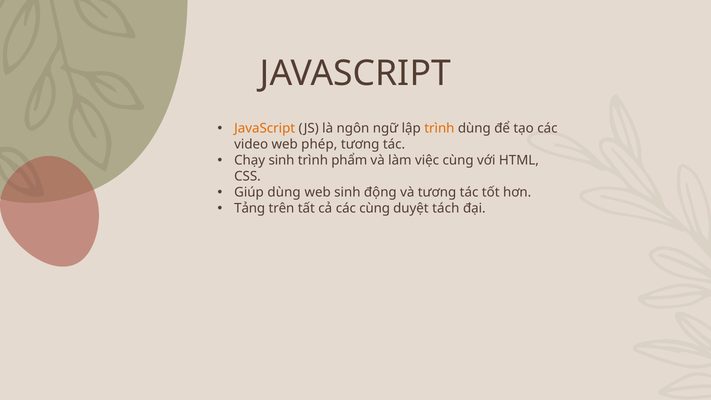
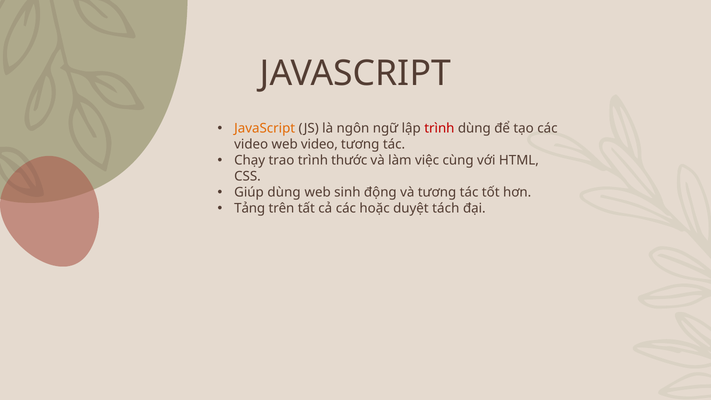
trình colour: orange -> red (439, 128)
web phép: phép -> video (319, 144)
Chạy sinh: sinh -> trao (281, 160)
phẩm: phẩm -> thước (349, 160)
các cùng: cùng -> hoặc (375, 208)
